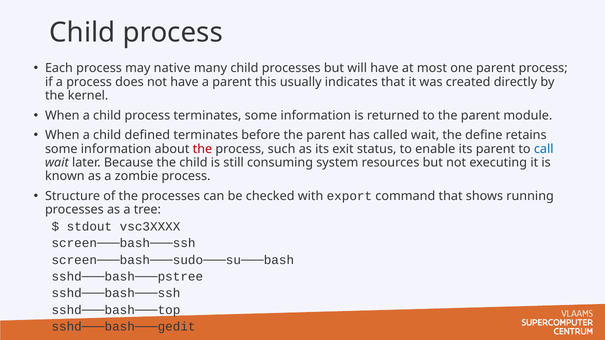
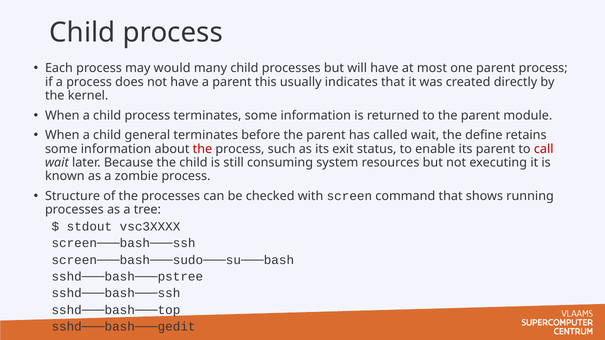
native: native -> would (172, 68)
defined: defined -> general (147, 135)
call colour: blue -> red (544, 149)
export: export -> screen (349, 196)
